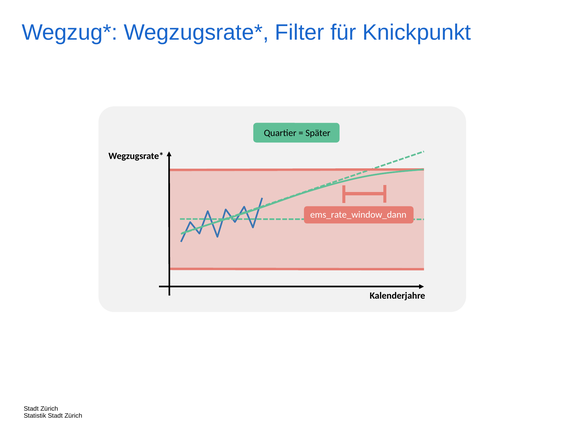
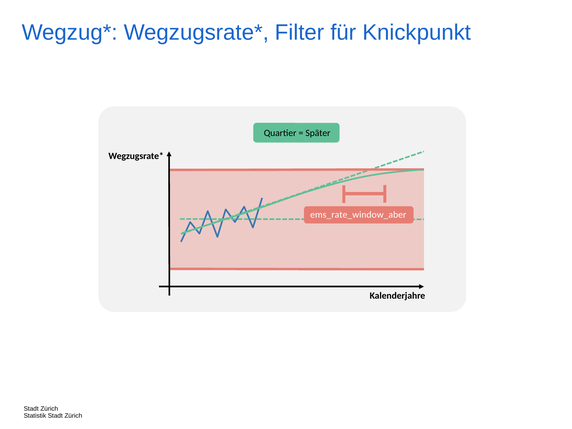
ems_rate_window_dann: ems_rate_window_dann -> ems_rate_window_aber (358, 215)
